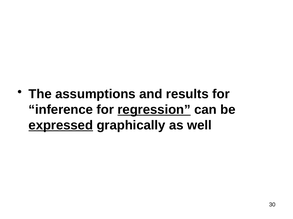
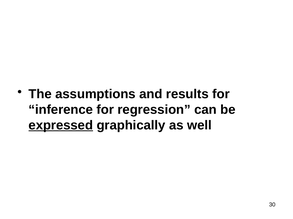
regression underline: present -> none (154, 110)
